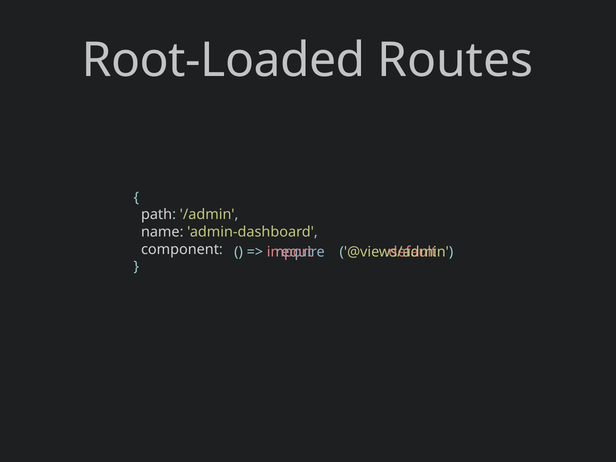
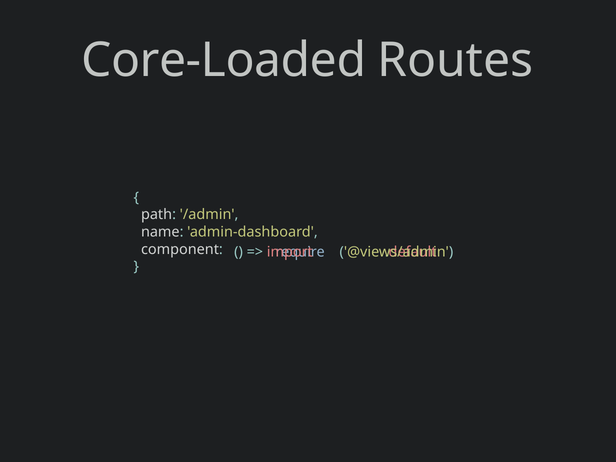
Root-Loaded: Root-Loaded -> Core-Loaded (224, 60)
